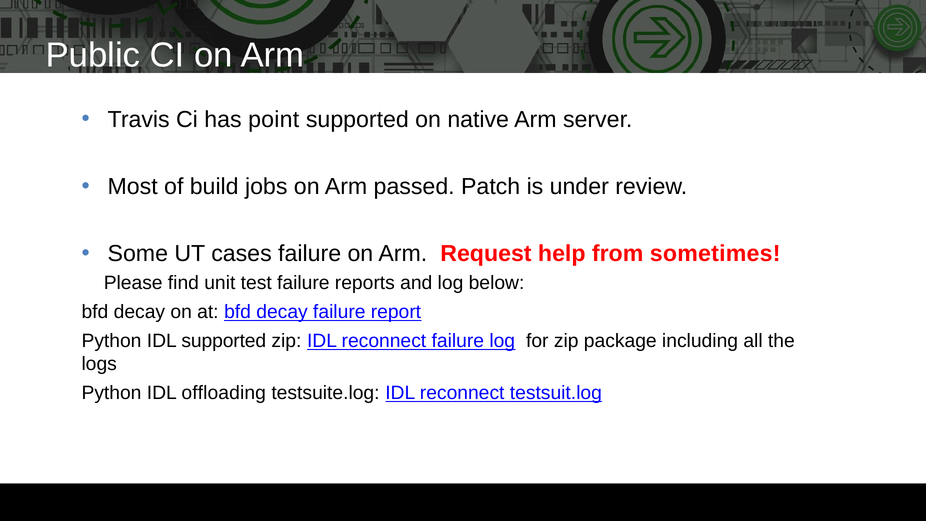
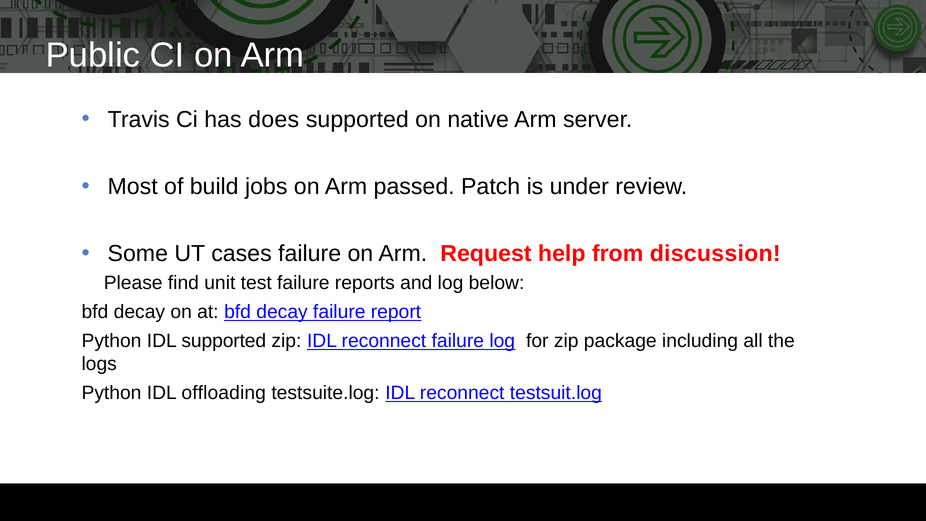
point: point -> does (274, 119)
sometimes: sometimes -> discussion (715, 254)
